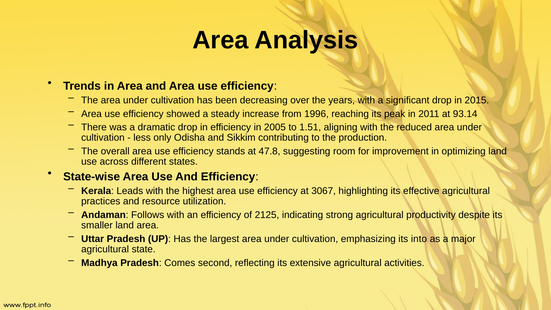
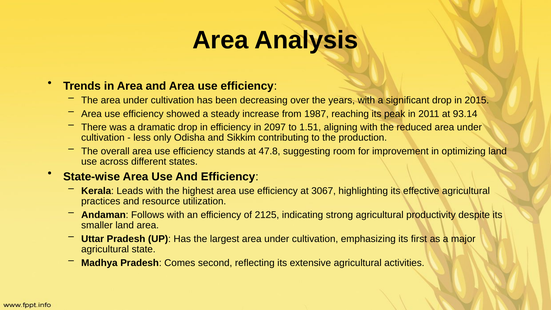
1996: 1996 -> 1987 (317, 114)
2005: 2005 -> 2097 (275, 127)
into: into -> first (419, 239)
